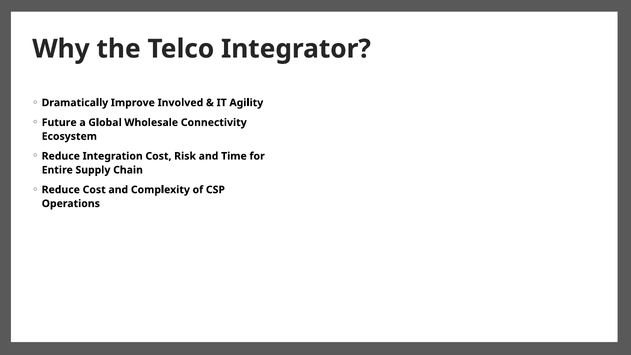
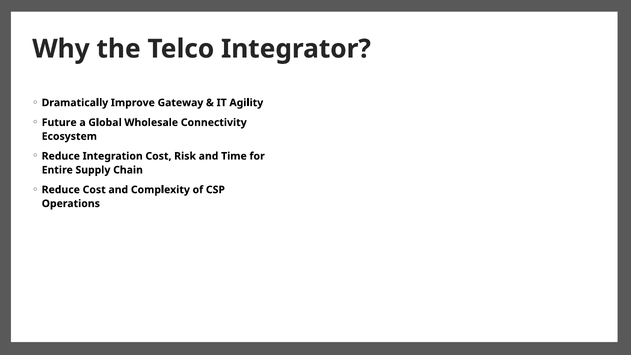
Involved: Involved -> Gateway (180, 103)
